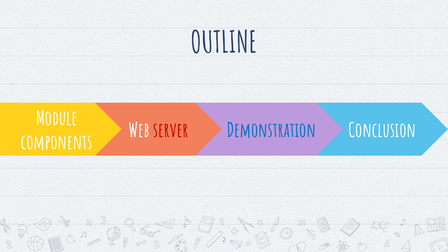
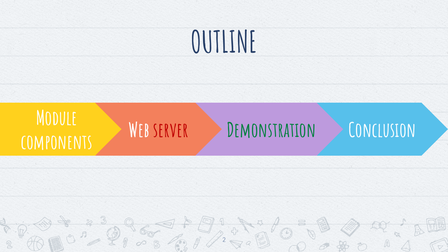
Demonstration colour: blue -> green (271, 131)
